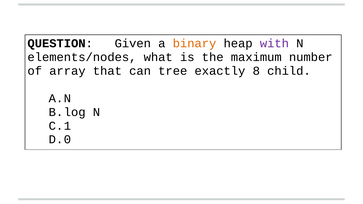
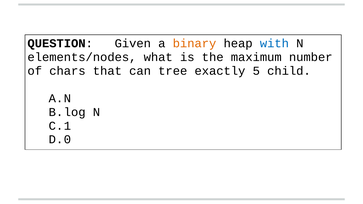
with colour: purple -> blue (274, 43)
array: array -> chars (67, 71)
8: 8 -> 5 (256, 71)
